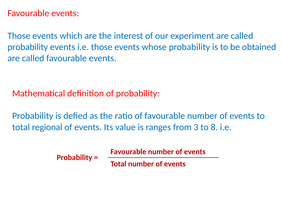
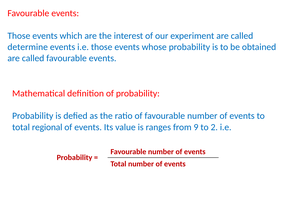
probability: probability -> determine (28, 47)
3: 3 -> 9 (196, 127)
8: 8 -> 2 (214, 127)
